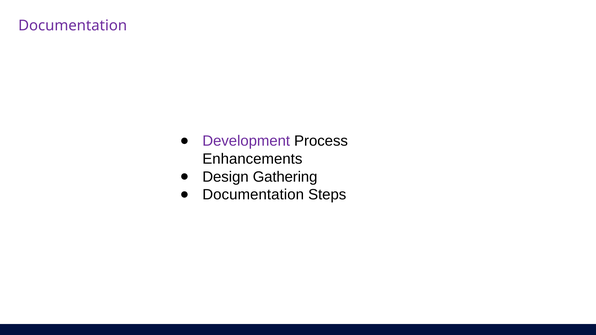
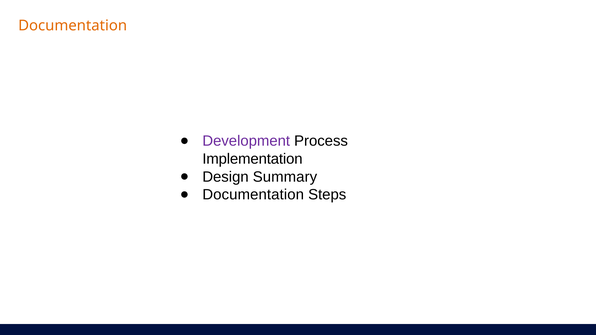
Documentation colour: purple -> orange (73, 26)
Enhancements: Enhancements -> Implementation (252, 159)
Gathering: Gathering -> Summary (285, 177)
